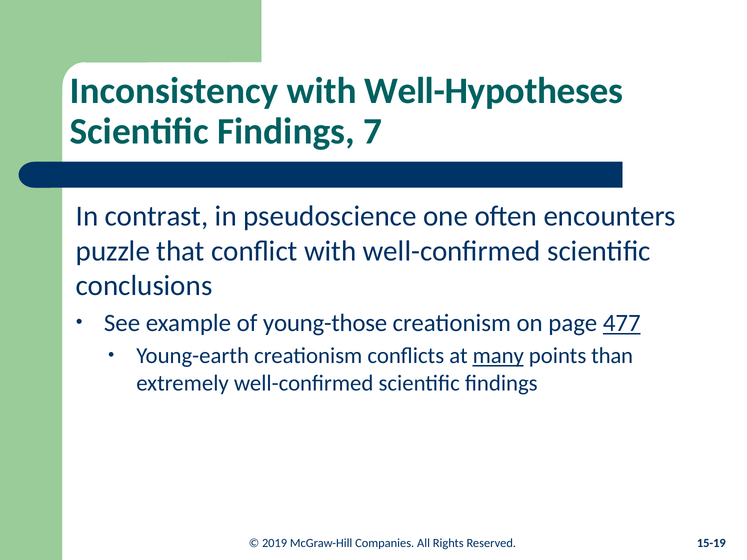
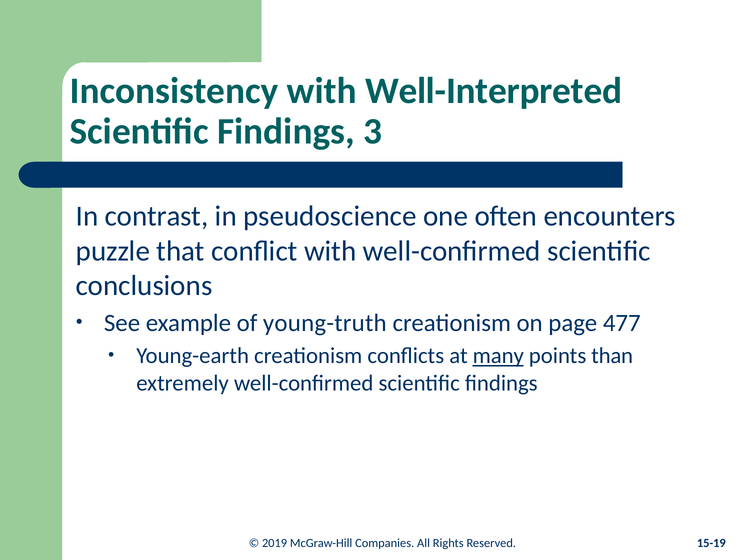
Well-Hypotheses: Well-Hypotheses -> Well-Interpreted (494, 91)
7: 7 -> 3 (373, 131)
young-those: young-those -> young-truth (325, 323)
477 underline: present -> none (622, 323)
